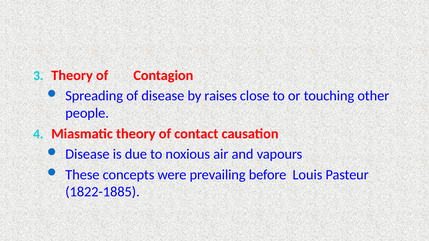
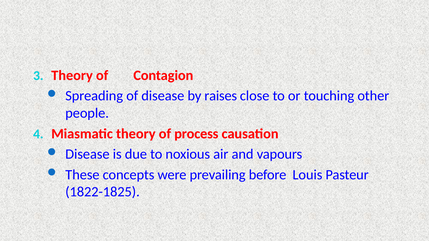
contact: contact -> process (196, 134)
1822-1885: 1822-1885 -> 1822-1825 (103, 192)
